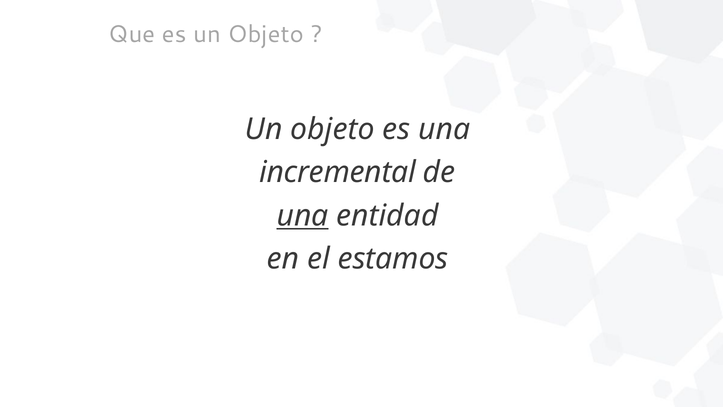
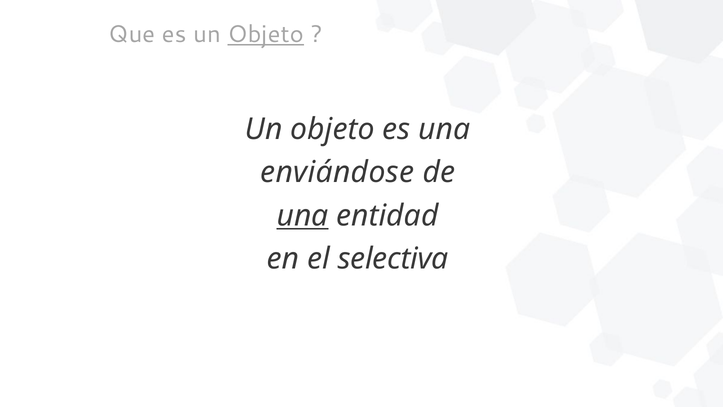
Objeto underline: none -> present (266, 34)
incremental: incremental -> enviándose (337, 172)
estamos: estamos -> selectiva (393, 259)
